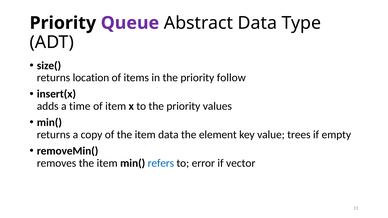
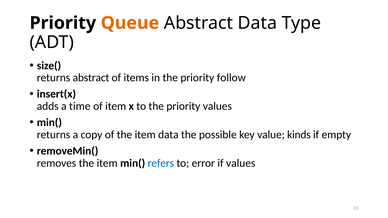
Queue colour: purple -> orange (130, 23)
returns location: location -> abstract (91, 78)
element: element -> possible (218, 135)
trees: trees -> kinds (299, 135)
if vector: vector -> values (241, 163)
